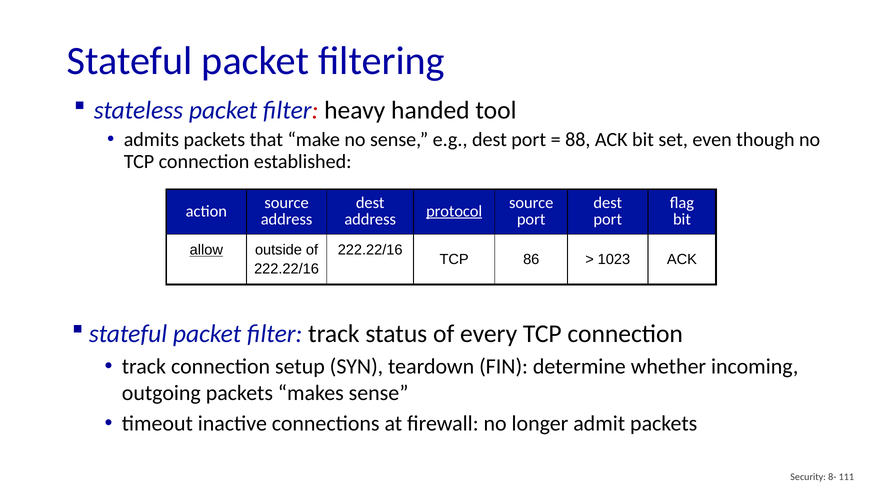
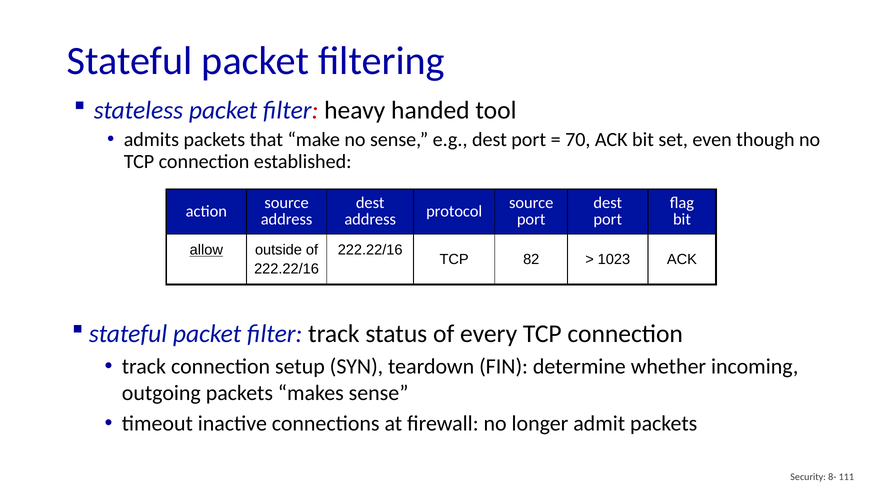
88: 88 -> 70 (578, 140)
protocol underline: present -> none (454, 211)
86: 86 -> 82 (531, 260)
